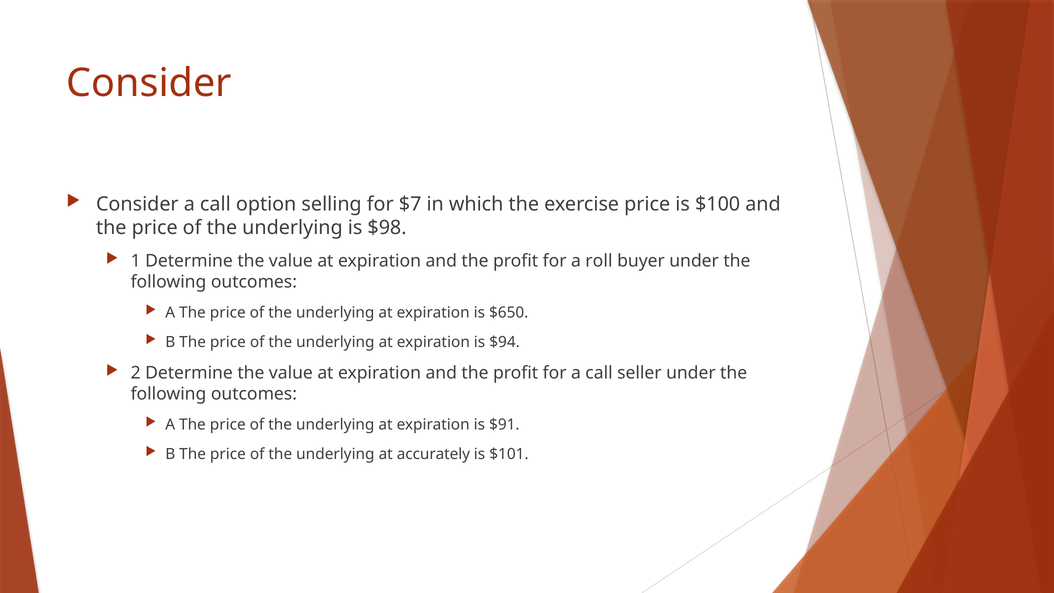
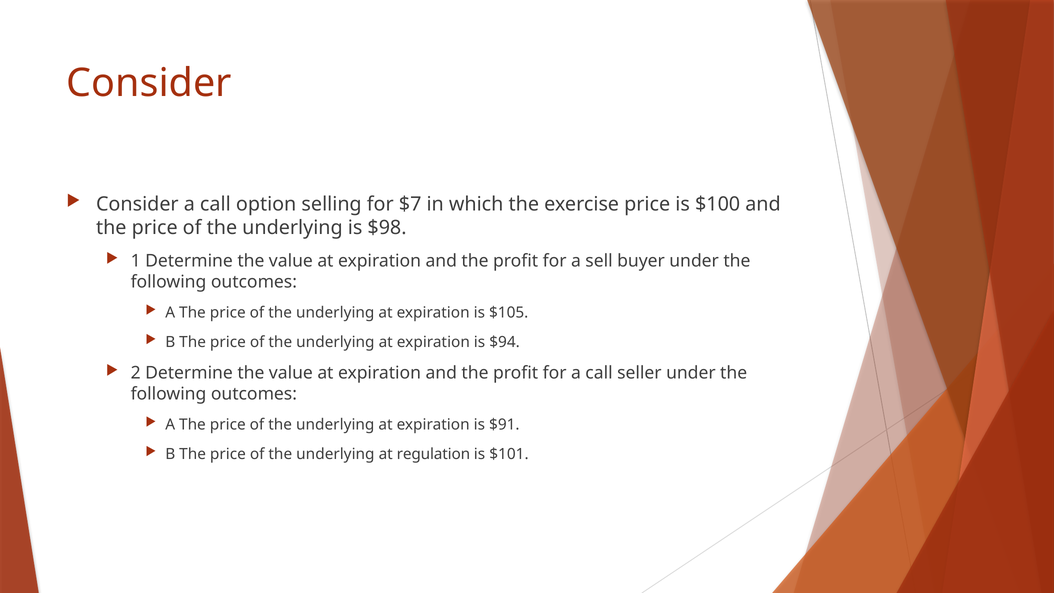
roll: roll -> sell (599, 261)
$650: $650 -> $105 (509, 313)
accurately: accurately -> regulation (433, 454)
